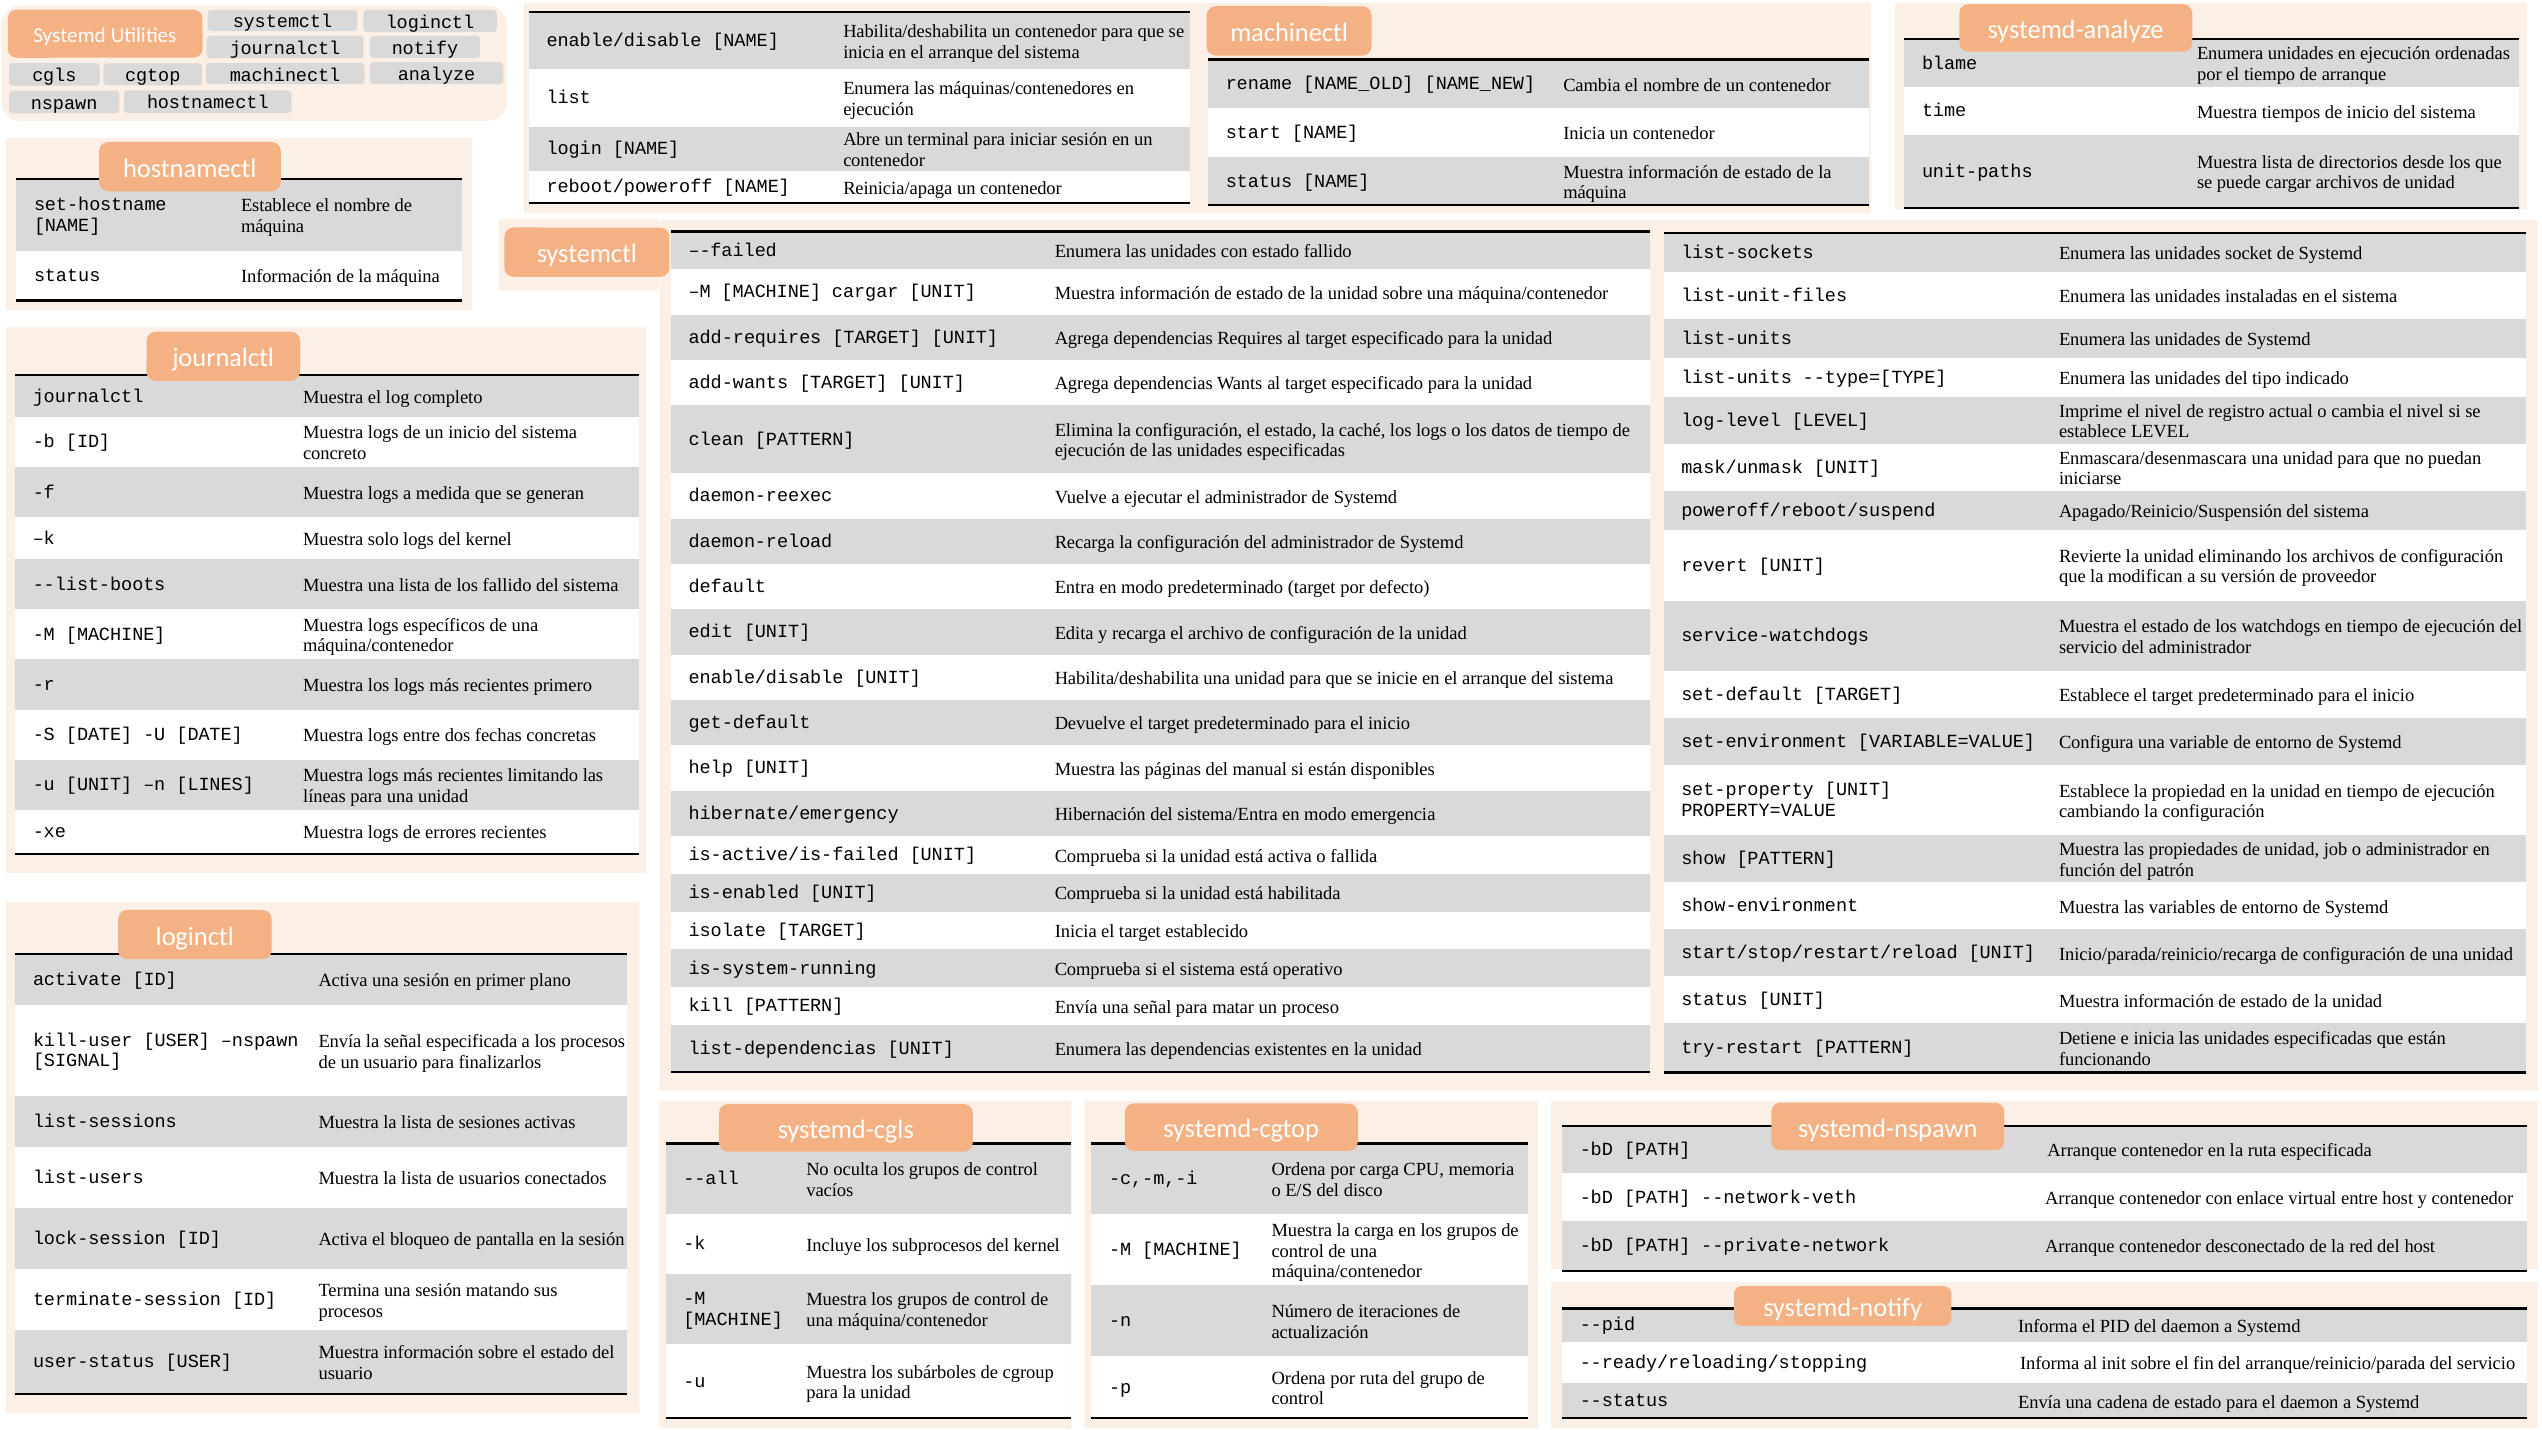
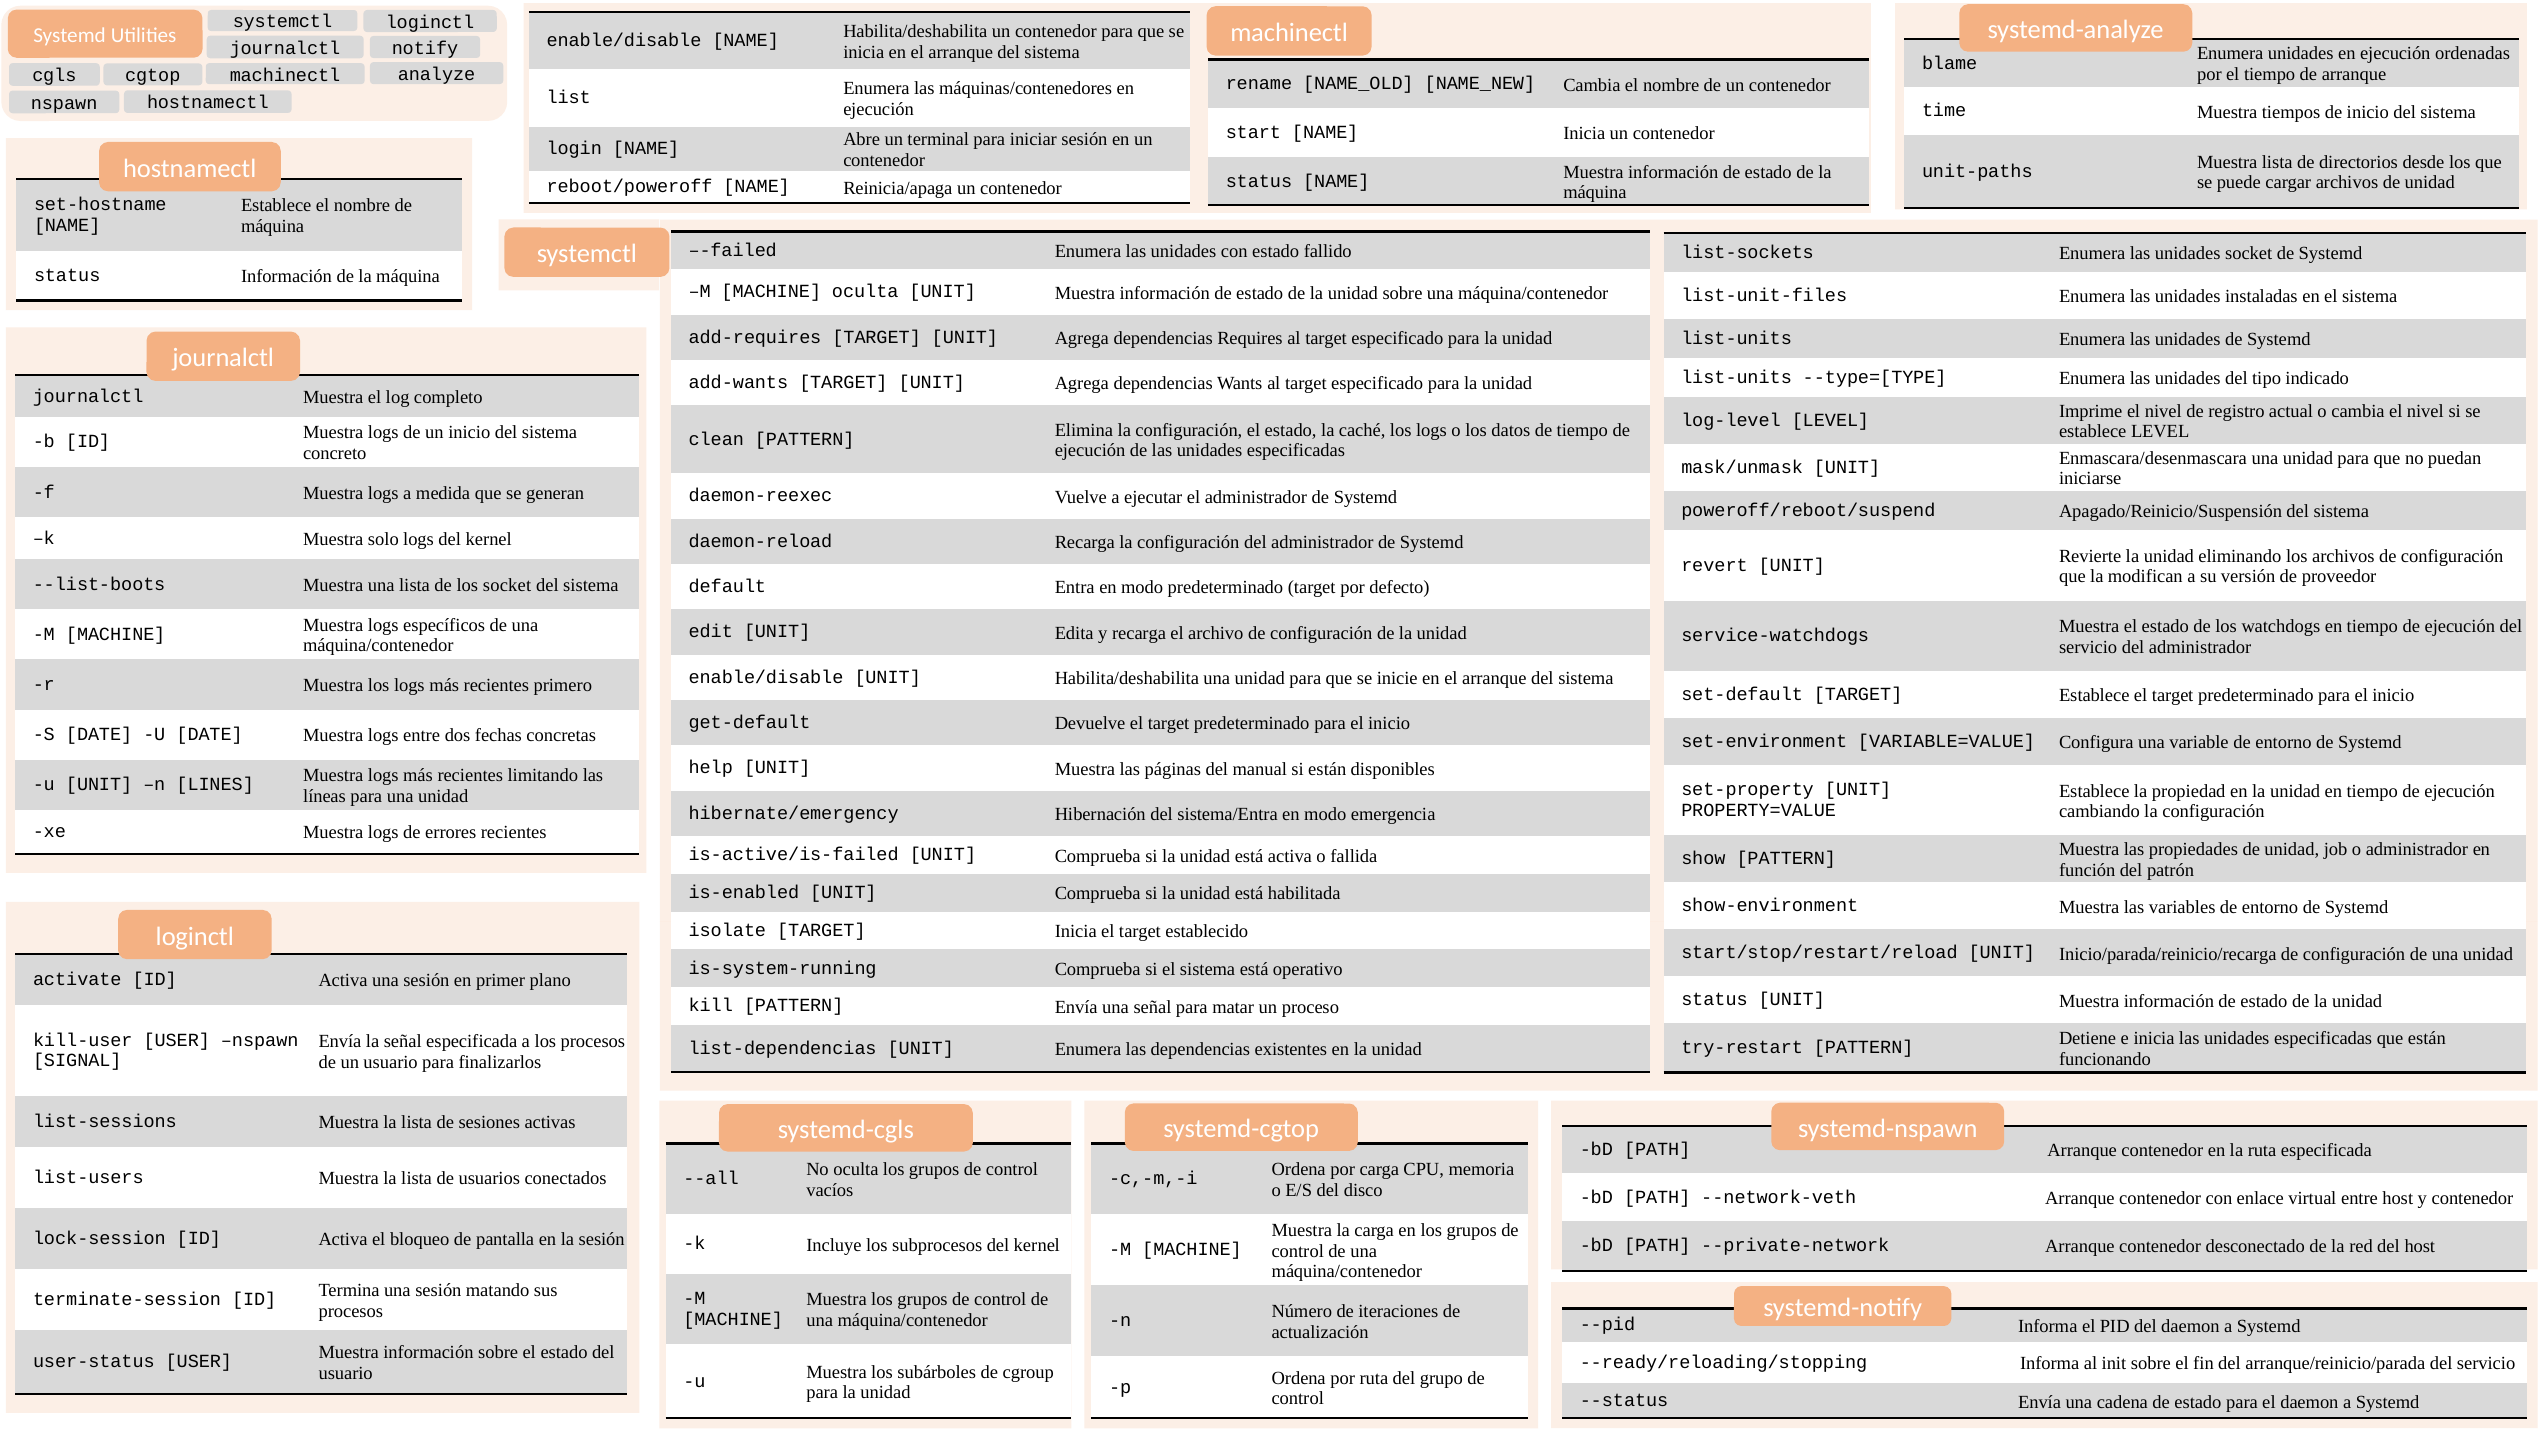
MACHINE cargar: cargar -> oculta (865, 292)
los fallido: fallido -> socket (507, 585)
